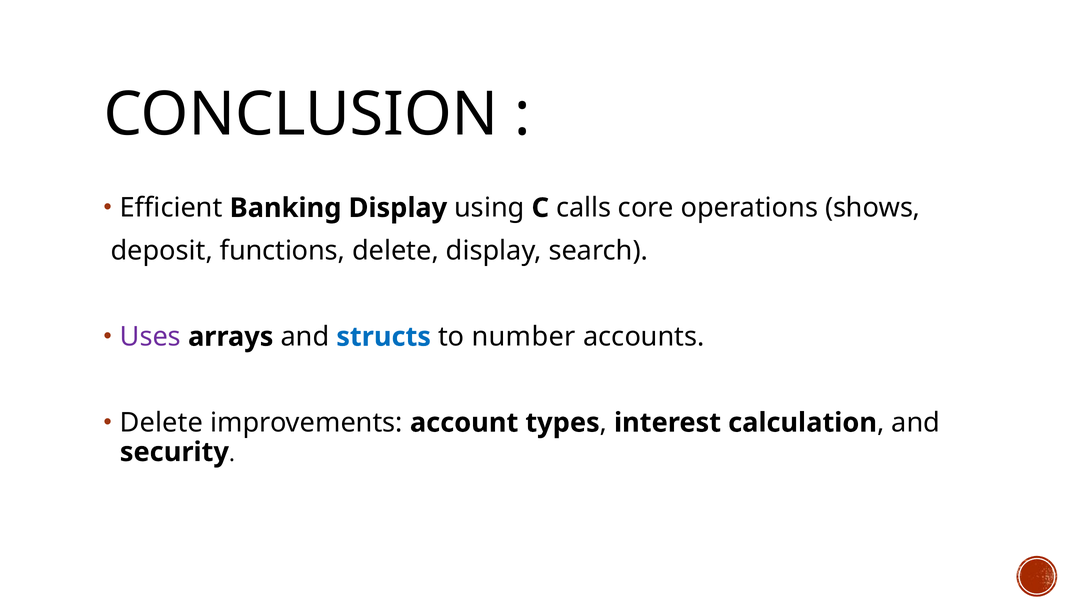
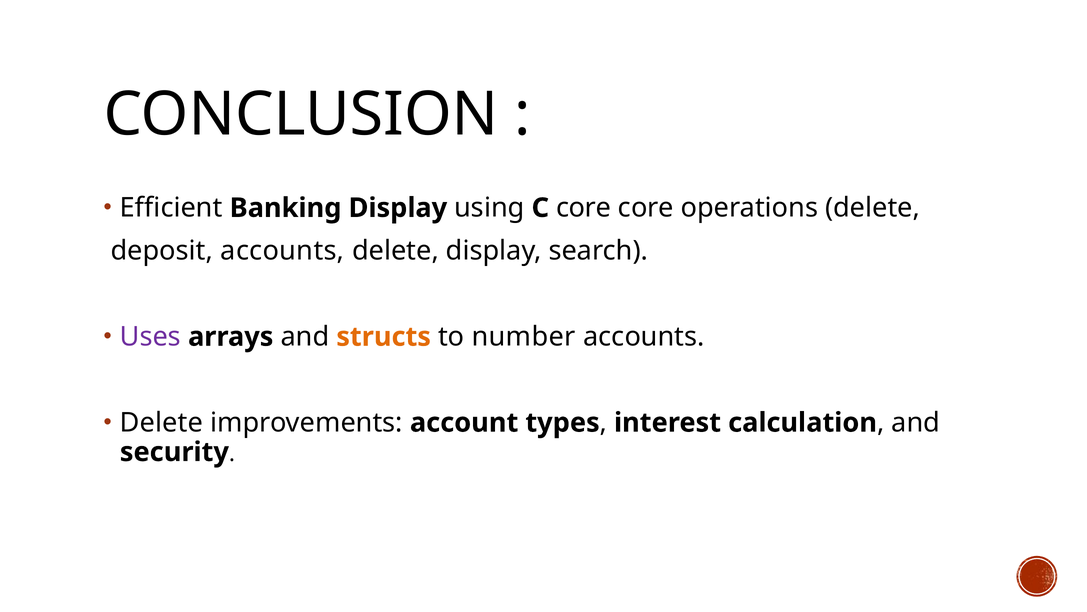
C calls: calls -> core (584, 208)
operations shows: shows -> delete (873, 208)
deposit functions: functions -> accounts (282, 251)
structs colour: blue -> orange (384, 336)
